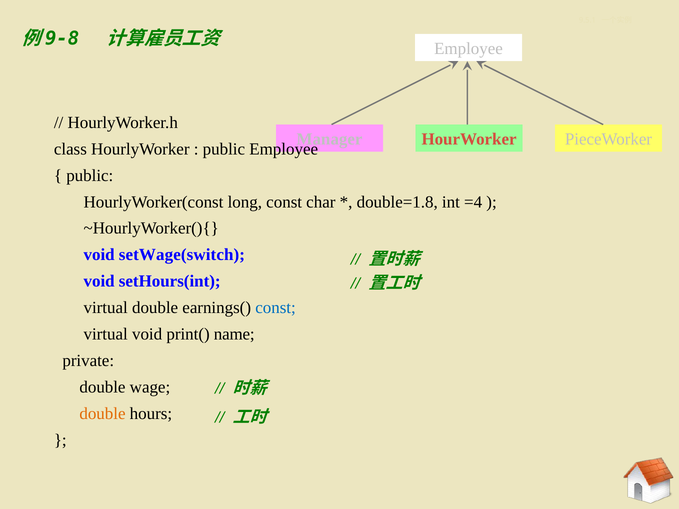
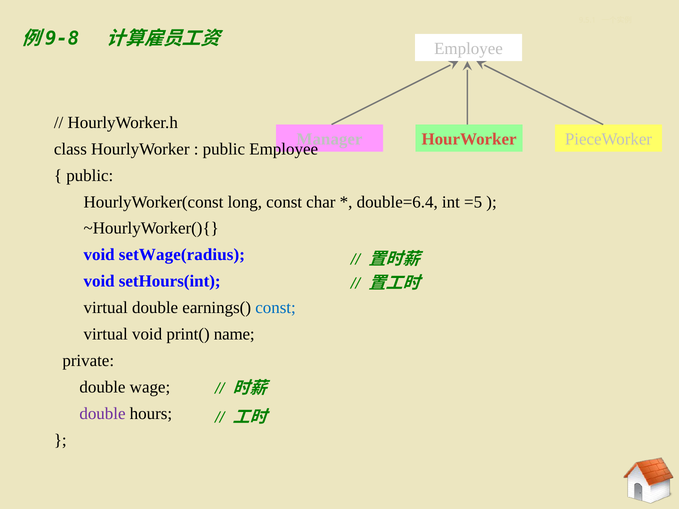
double=1.8: double=1.8 -> double=6.4 (397, 202)
=4: =4 -> =5 (473, 202)
setWage(switch: setWage(switch -> setWage(radius (182, 255)
double colour: orange -> purple (102, 414)
